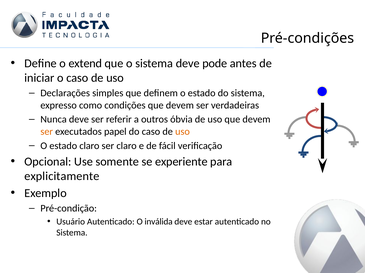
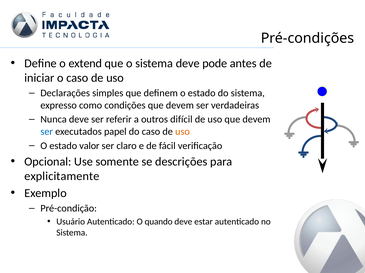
óbvia: óbvia -> difícil (181, 120)
ser colour: orange -> blue (47, 132)
estado claro: claro -> valor (89, 146)
experiente: experiente -> descrições (181, 162)
inválida: inválida -> quando (159, 222)
